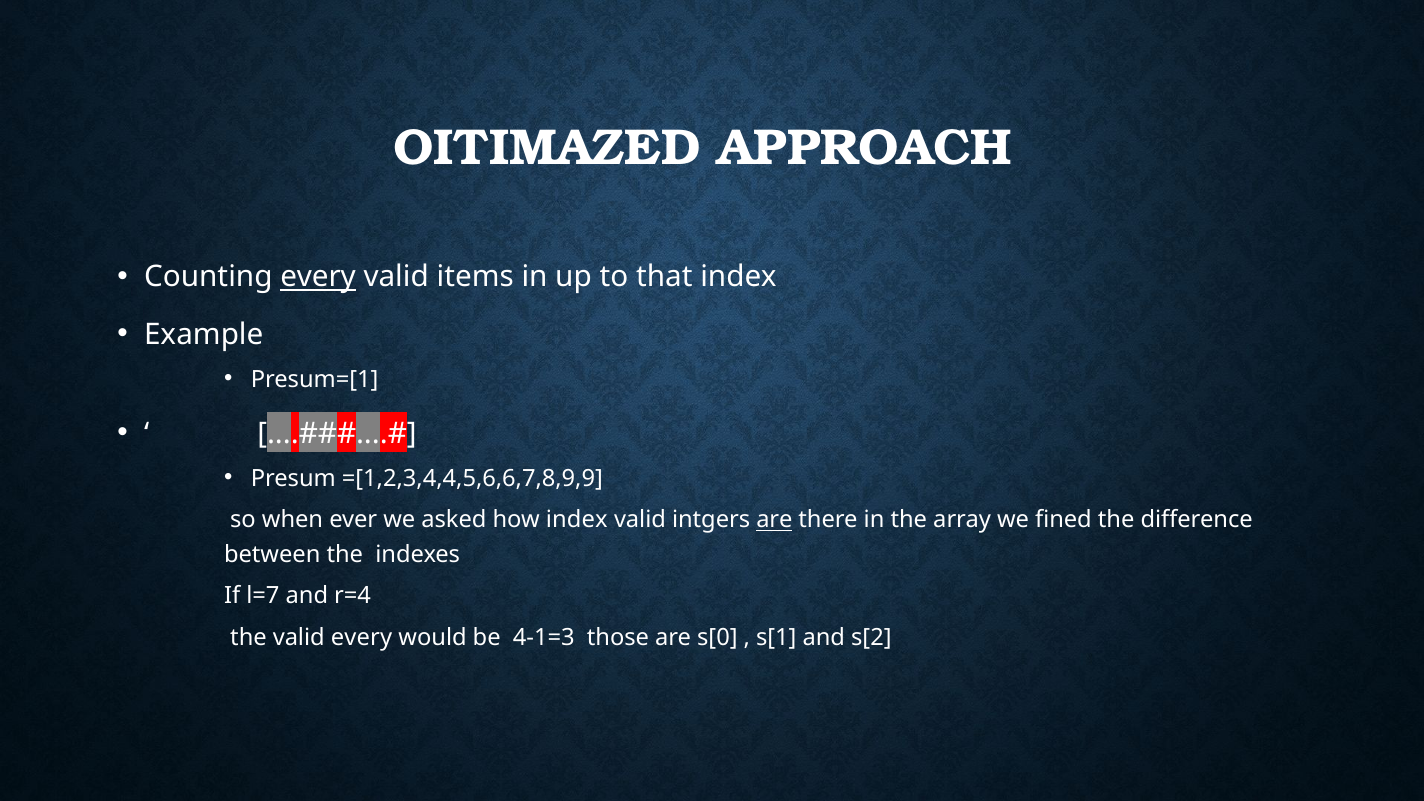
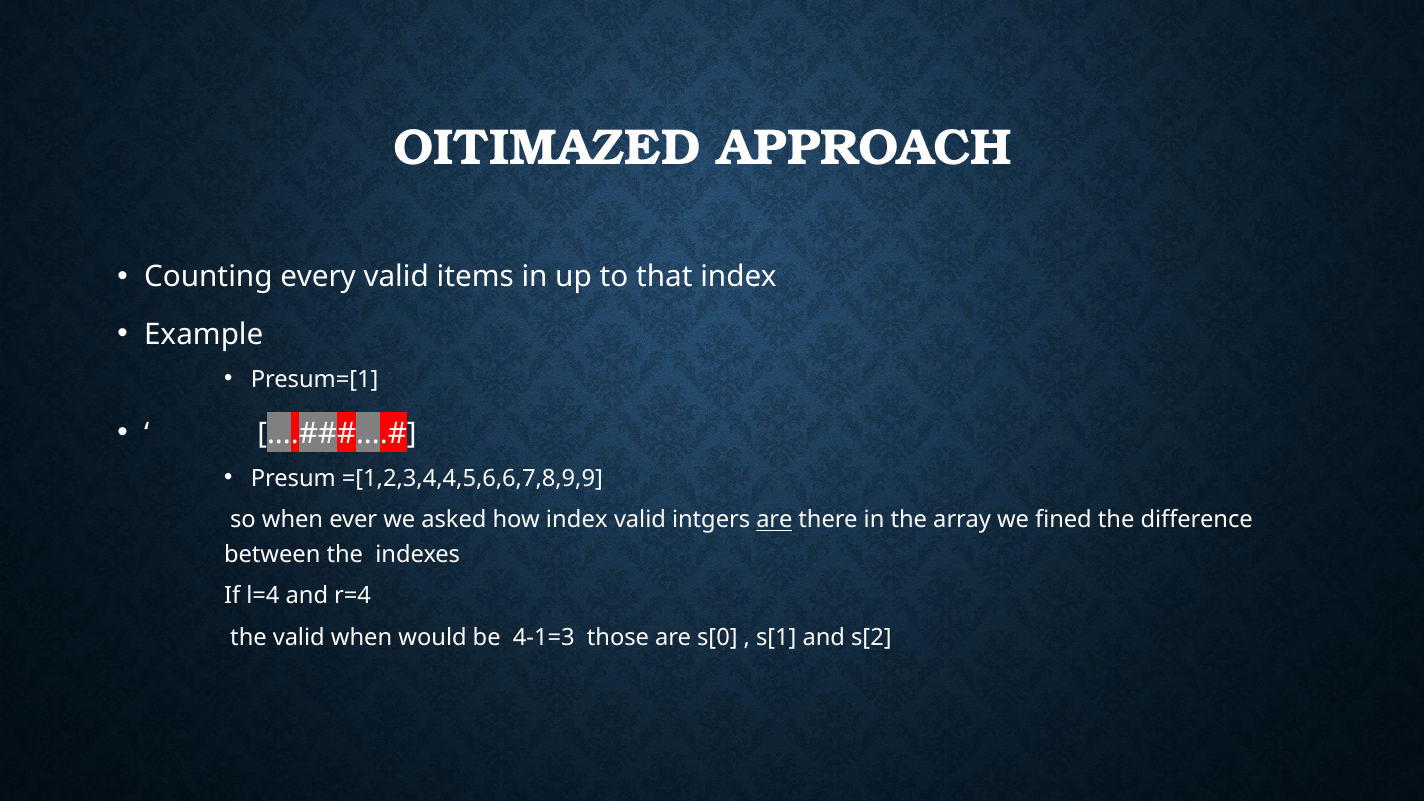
every underline: present -> none (318, 277)
l=7: l=7 -> l=4 (263, 596)
valid every: every -> when (362, 637)
